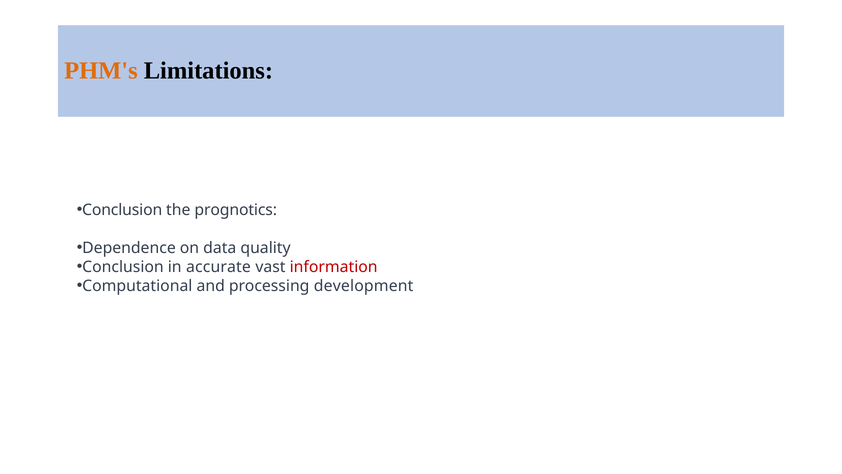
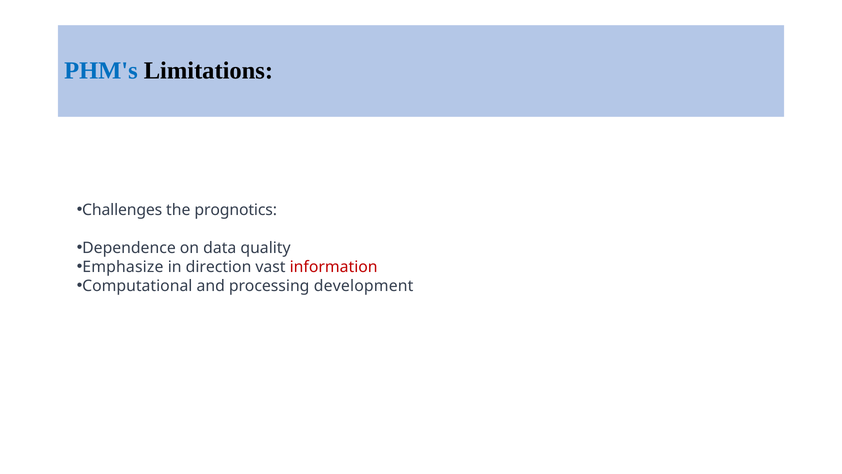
PHM's colour: orange -> blue (101, 71)
Conclusion: Conclusion -> Challenges (122, 210)
Conclusion: Conclusion -> Emphasize (123, 267)
accurate: accurate -> direction (219, 267)
